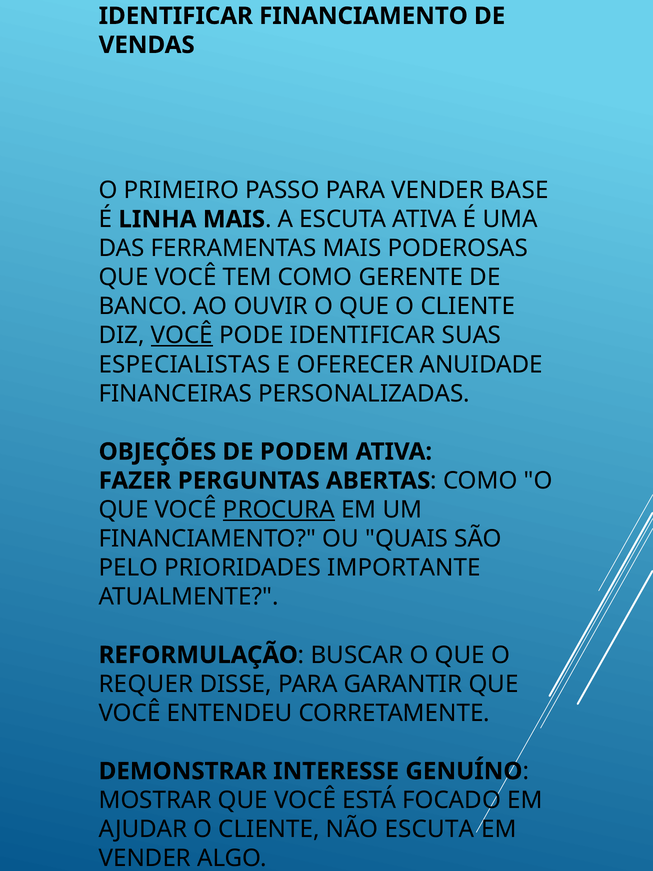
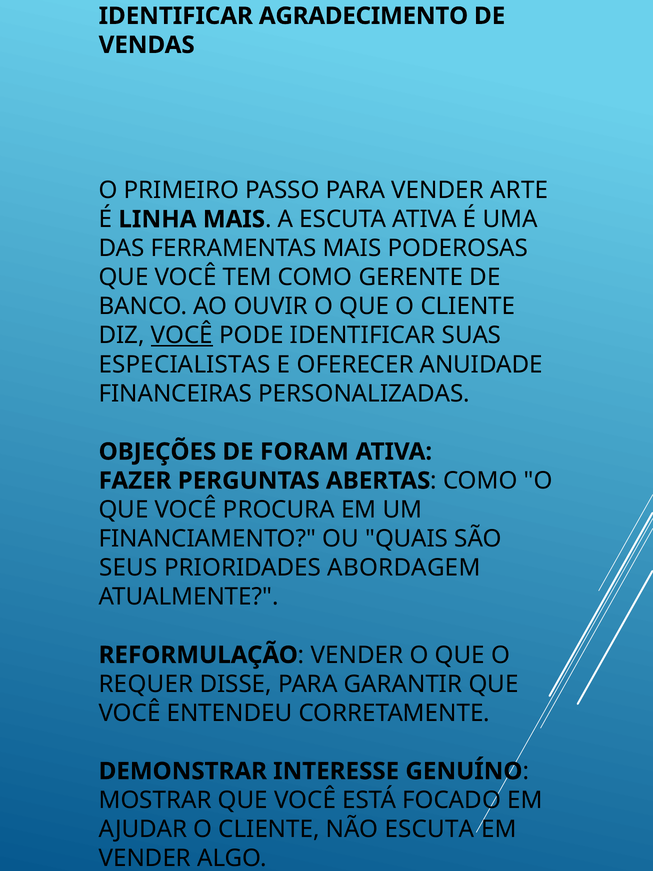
IDENTIFICAR FINANCIAMENTO: FINANCIAMENTO -> AGRADECIMENTO (364, 16)
VENDER BASE: BASE -> ARTE (519, 190)
PODEM: PODEM -> FORAM (304, 452)
PROCURA underline: present -> none (279, 510)
PELO: PELO -> SEUS (128, 568)
IMPORTANTE: IMPORTANTE -> ABORDAGEM (404, 568)
BUSCAR: BUSCAR -> VENDER (357, 655)
